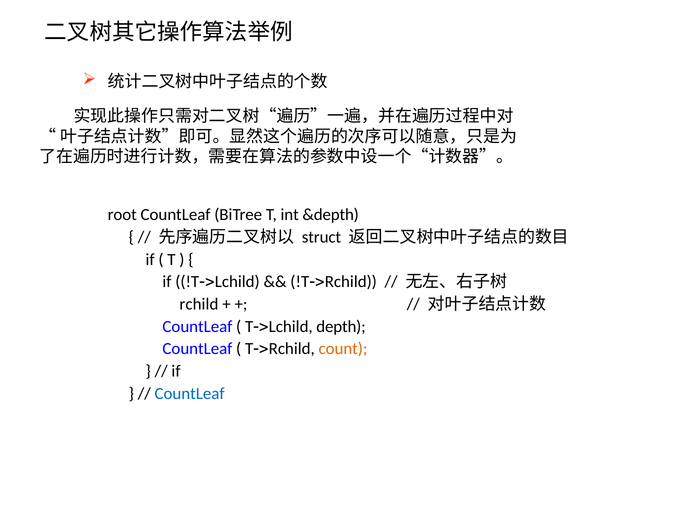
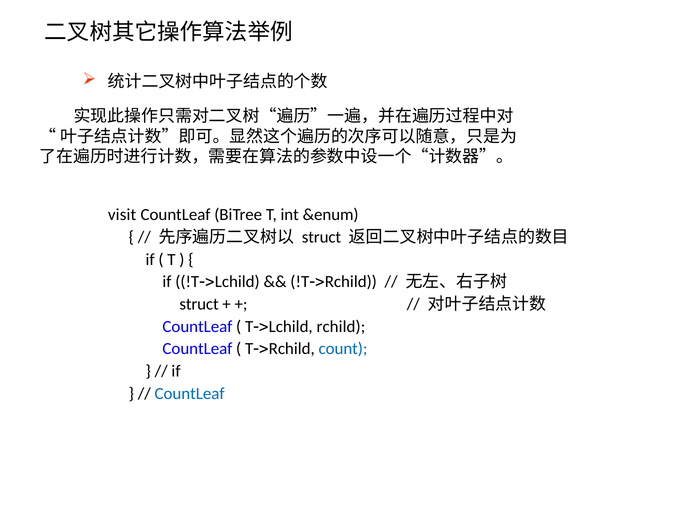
root: root -> visit (122, 215)
&depth: &depth -> &enum (331, 215)
rchild: rchild -> struct (199, 304)
depth: depth -> rchild (341, 326)
count colour: orange -> blue (343, 349)
